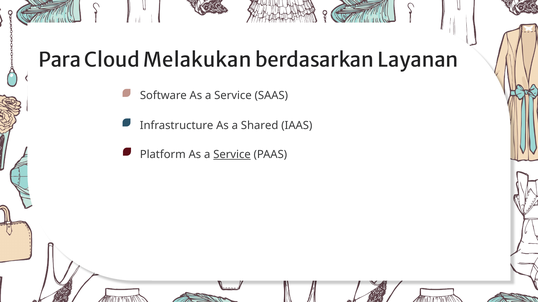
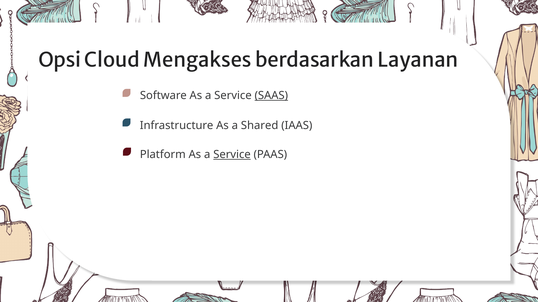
Para: Para -> Opsi (60, 60)
Melakukan: Melakukan -> Mengakses (197, 60)
SAAS underline: none -> present (271, 96)
